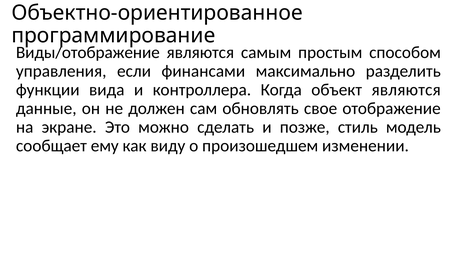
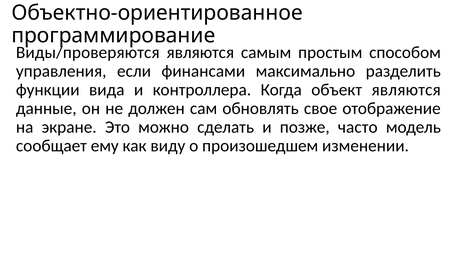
Виды/отображение: Виды/отображение -> Виды/проверяются (88, 52)
стиль: стиль -> часто (358, 127)
